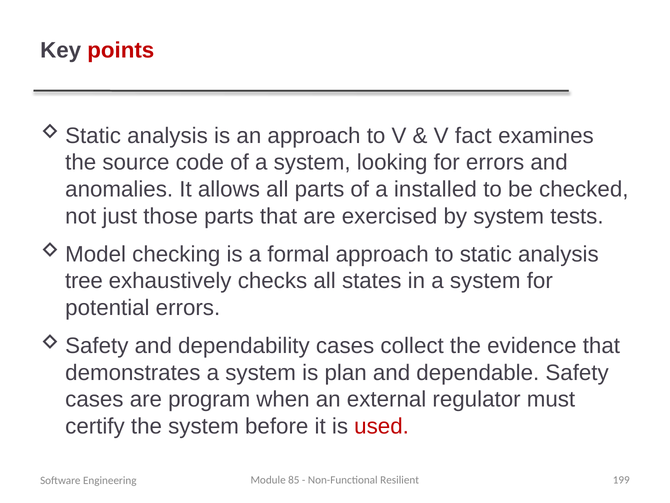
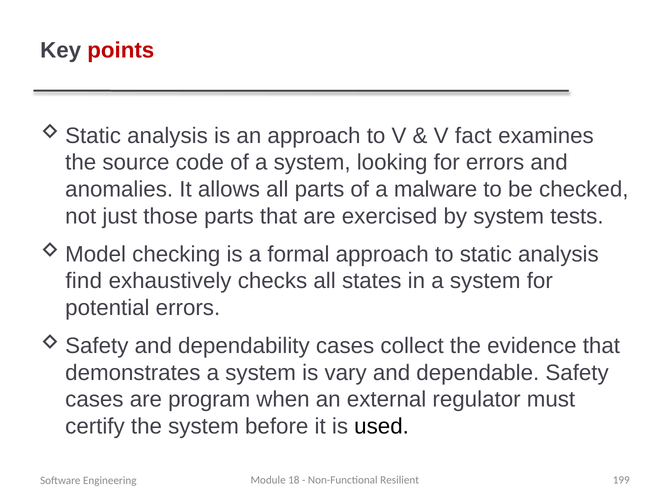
installed: installed -> malware (436, 189)
tree: tree -> find (84, 281)
plan: plan -> vary (346, 372)
used colour: red -> black (382, 426)
85: 85 -> 18 (294, 480)
